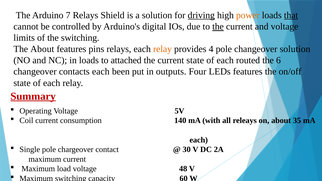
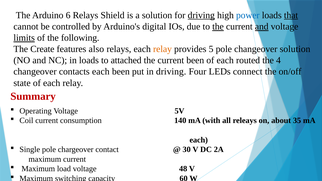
7: 7 -> 6 (68, 15)
power colour: orange -> blue (248, 15)
and underline: none -> present (262, 27)
limits underline: none -> present (24, 38)
the switching: switching -> following (80, 38)
The About: About -> Create (42, 49)
pins: pins -> also (96, 49)
4: 4 -> 5 (211, 49)
current state: state -> been (195, 60)
6: 6 -> 4 (278, 60)
in outputs: outputs -> driving (171, 72)
LEDs features: features -> connect (248, 72)
Summary underline: present -> none (33, 96)
